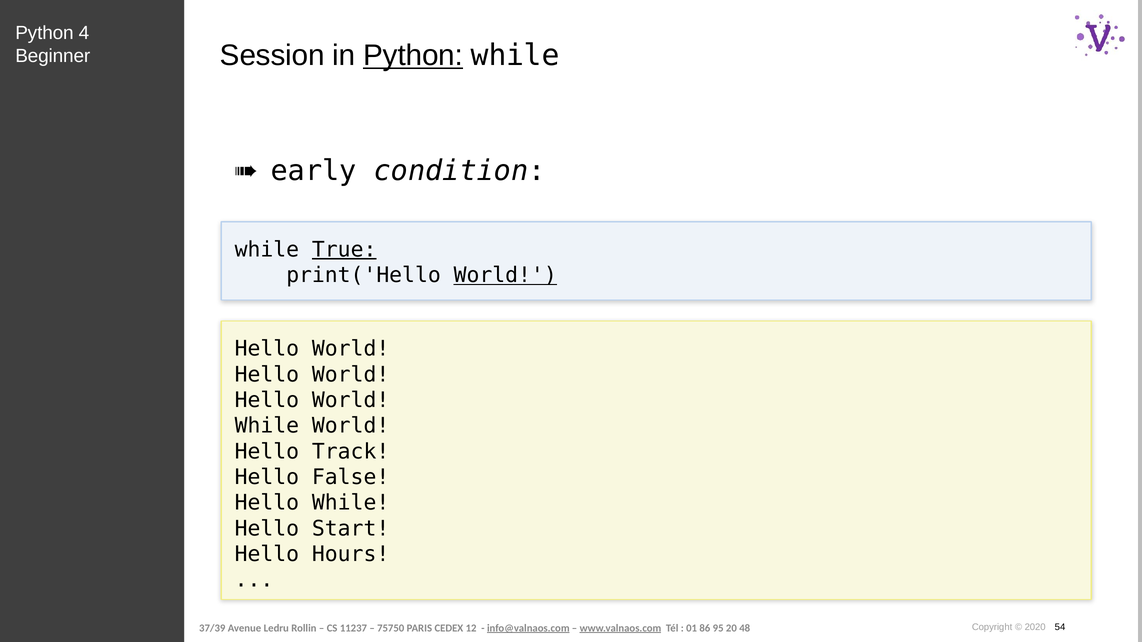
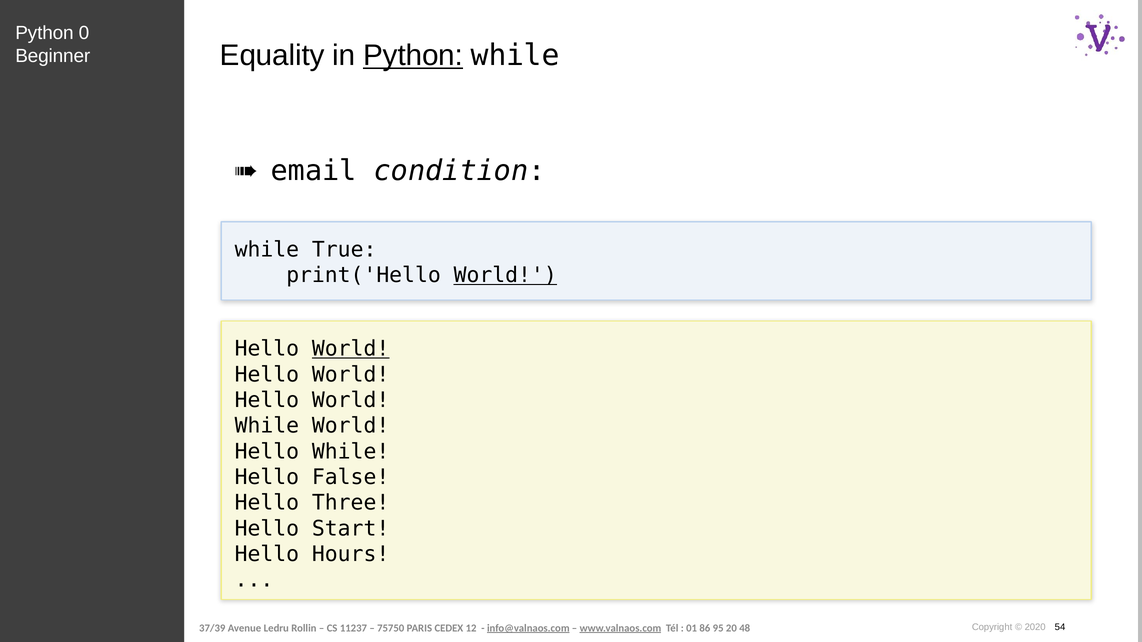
4: 4 -> 0 (84, 33)
Session: Session -> Equality (272, 55)
early: early -> email (314, 171)
True underline: present -> none (344, 250)
World underline: none -> present (351, 349)
Hello Track: Track -> While (351, 452)
Hello While: While -> Three (351, 503)
